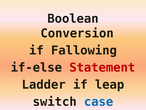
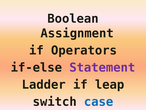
Conversion: Conversion -> Assignment (77, 33)
Fallowing: Fallowing -> Operators (84, 50)
Statement colour: red -> purple (102, 67)
